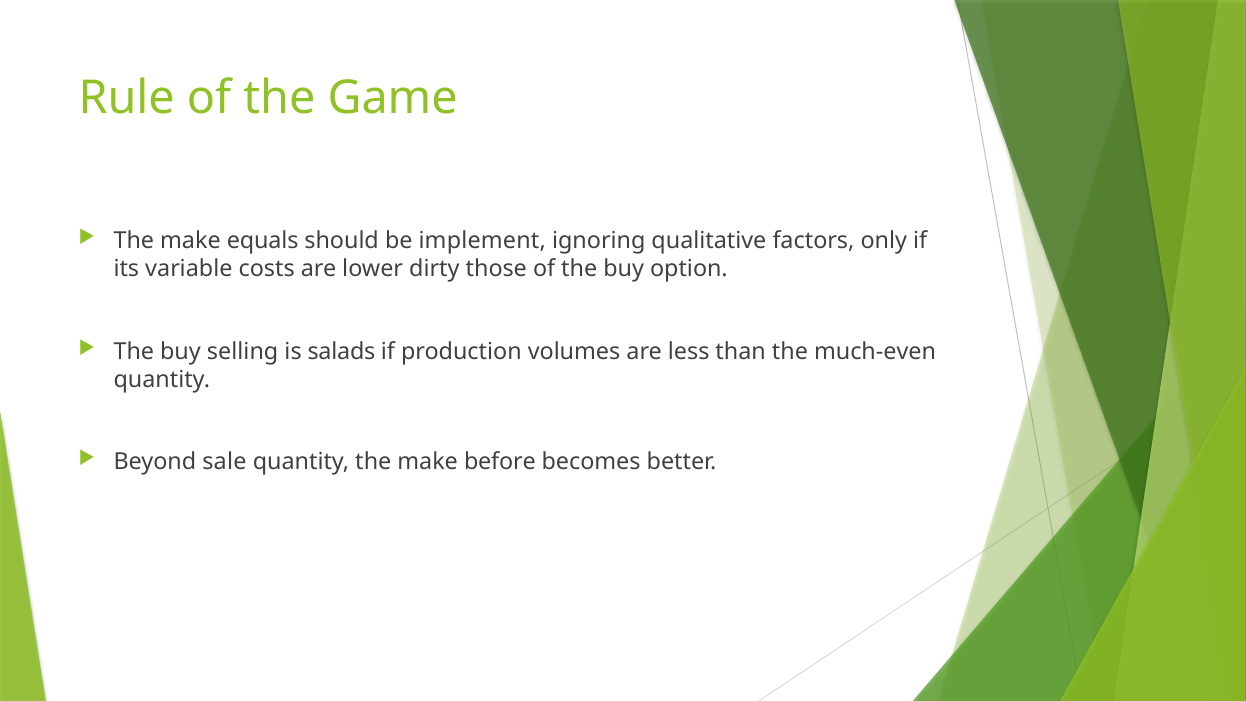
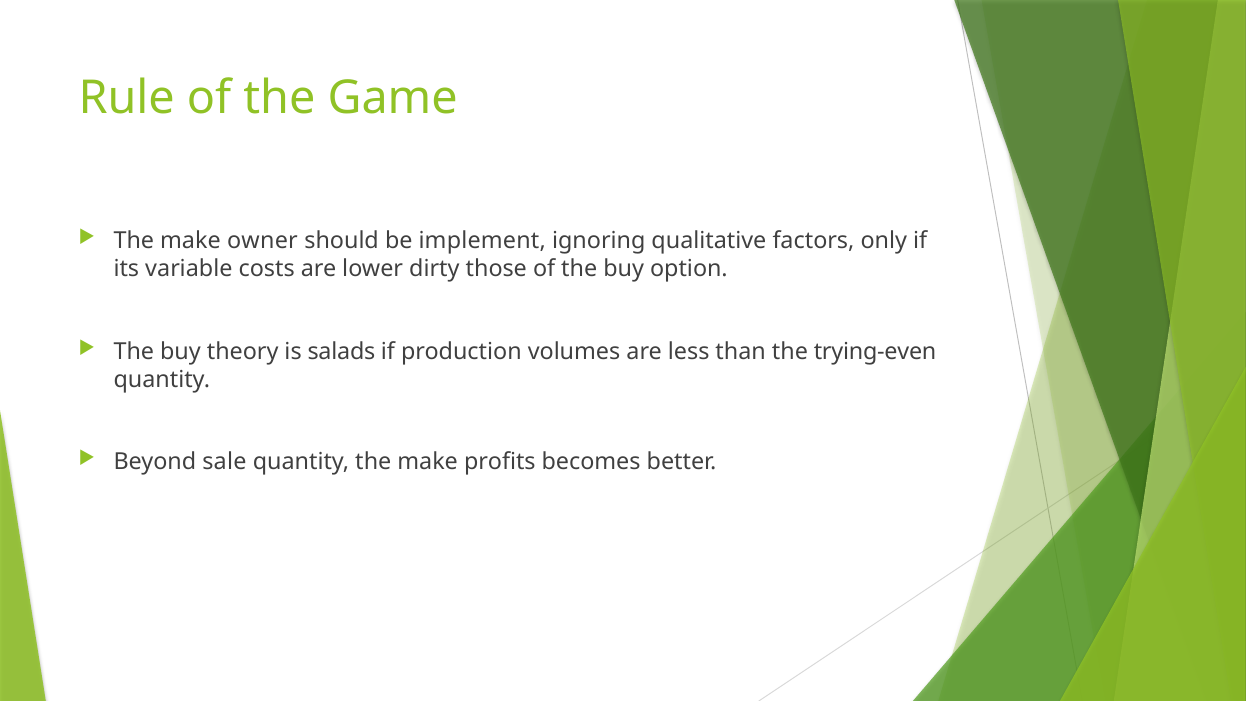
equals: equals -> owner (262, 241)
selling: selling -> theory (243, 351)
much-even: much-even -> trying-even (875, 351)
before: before -> profits (500, 461)
